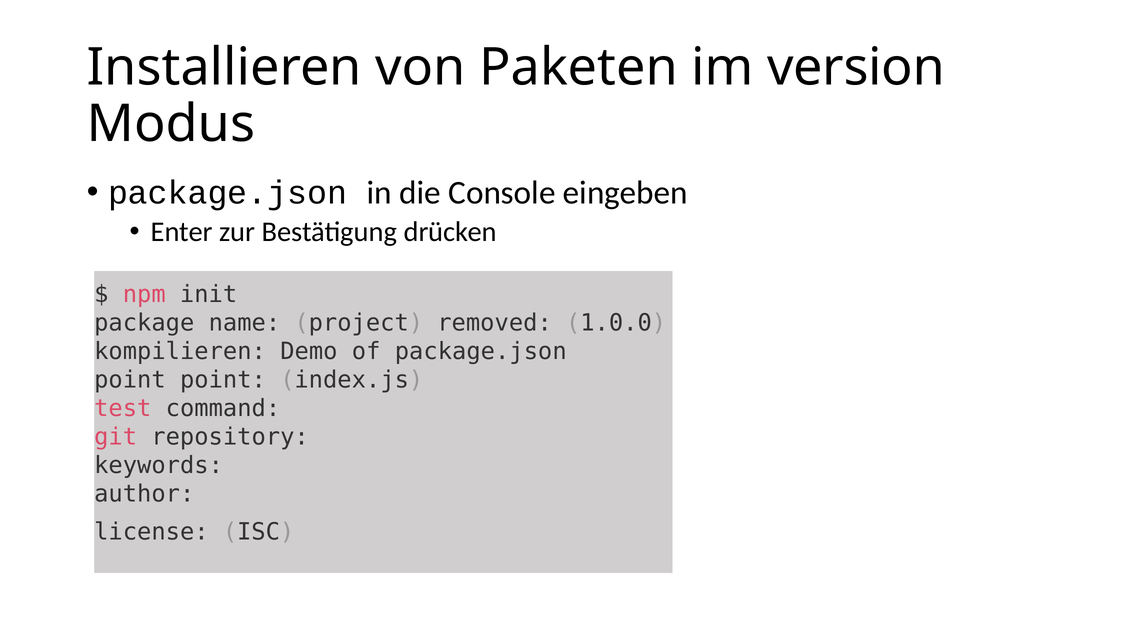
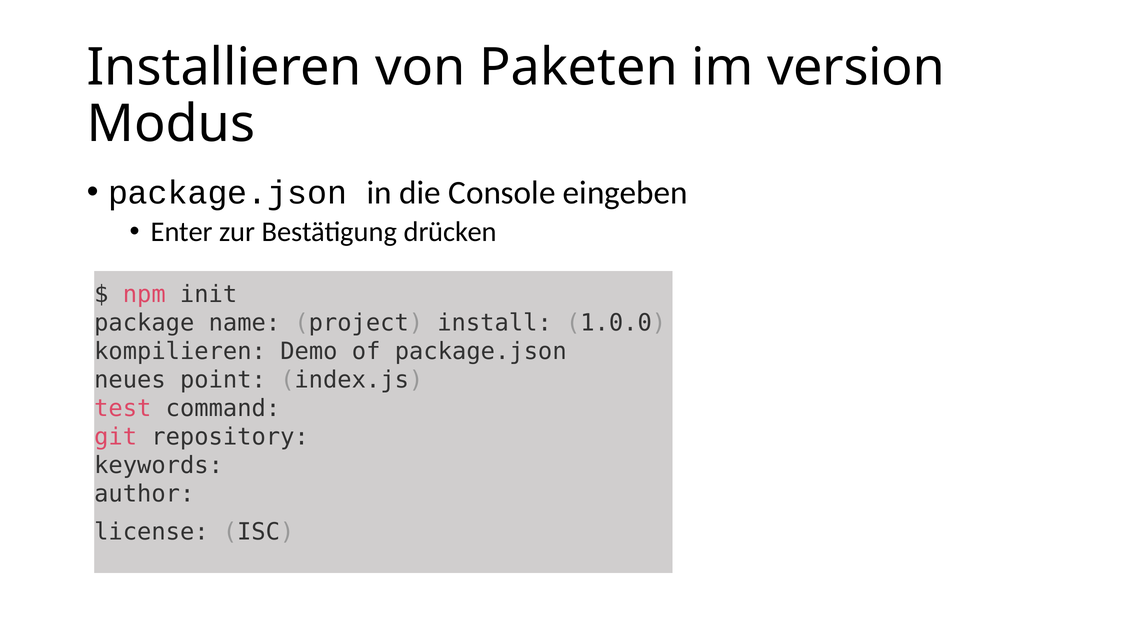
removed: removed -> install (495, 323)
point: point -> neues (130, 380)
